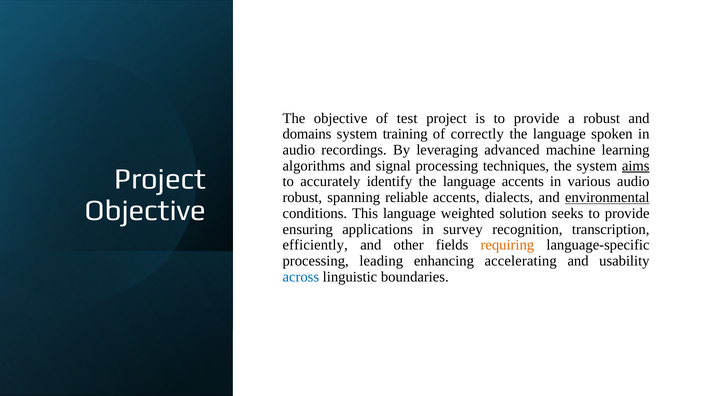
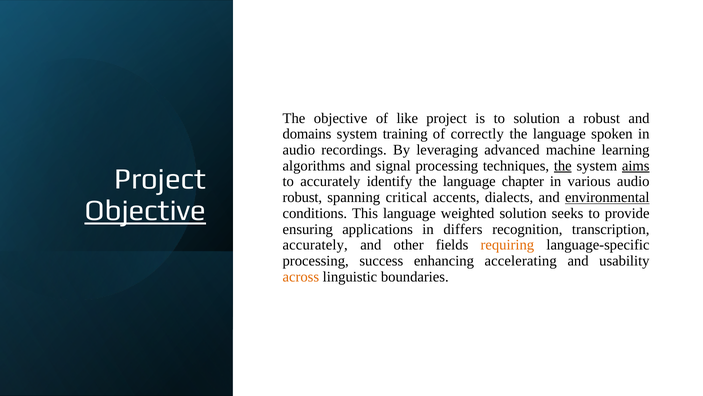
test: test -> like (407, 118)
is to provide: provide -> solution (537, 118)
the underline: none -> present (563, 166)
language accents: accents -> chapter (523, 181)
reliable: reliable -> critical (406, 197)
Objective underline: none -> present (145, 211)
survey: survey -> differs (463, 229)
efficiently: efficiently -> accurately (315, 245)
leading: leading -> success (381, 261)
across colour: blue -> orange (301, 276)
